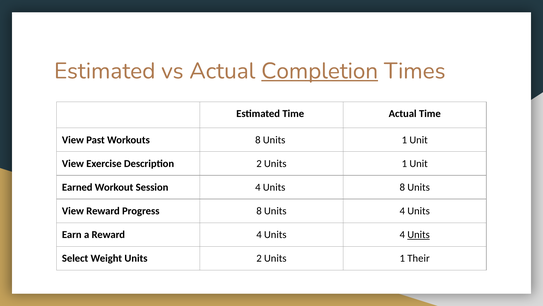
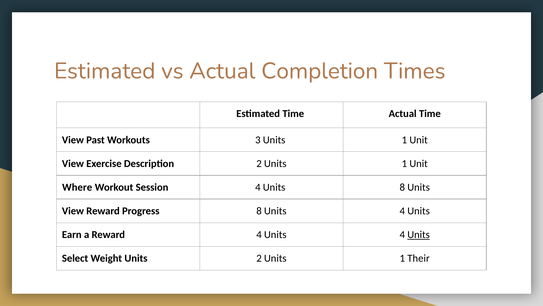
Completion underline: present -> none (320, 71)
Workouts 8: 8 -> 3 (258, 140)
Earned: Earned -> Where (77, 187)
